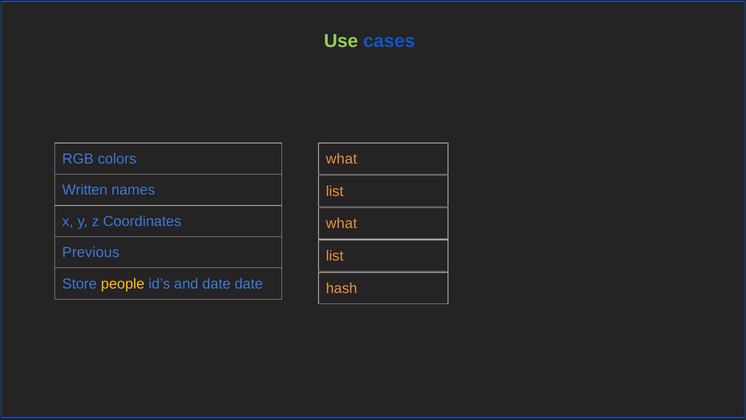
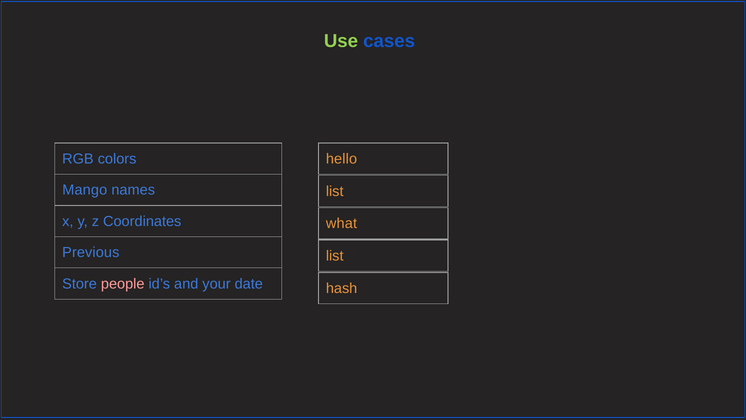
what: what -> hello (342, 159)
Written: Written -> Mango (85, 190)
people colour: yellow -> pink (123, 283)
and date: date -> your (217, 283)
